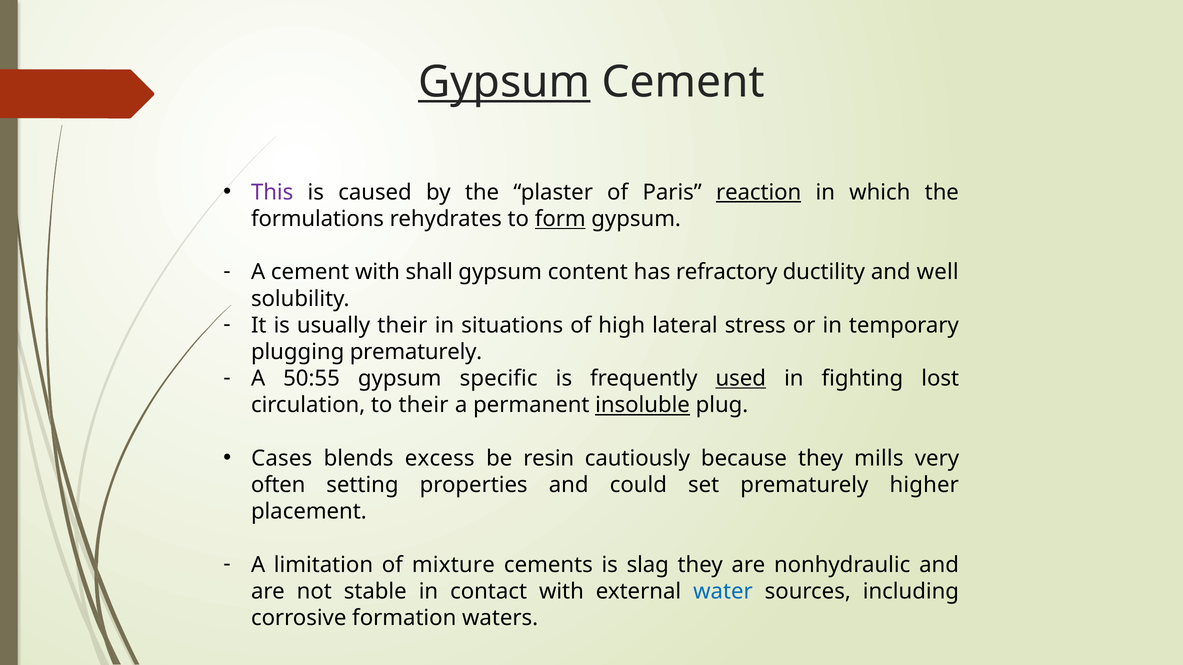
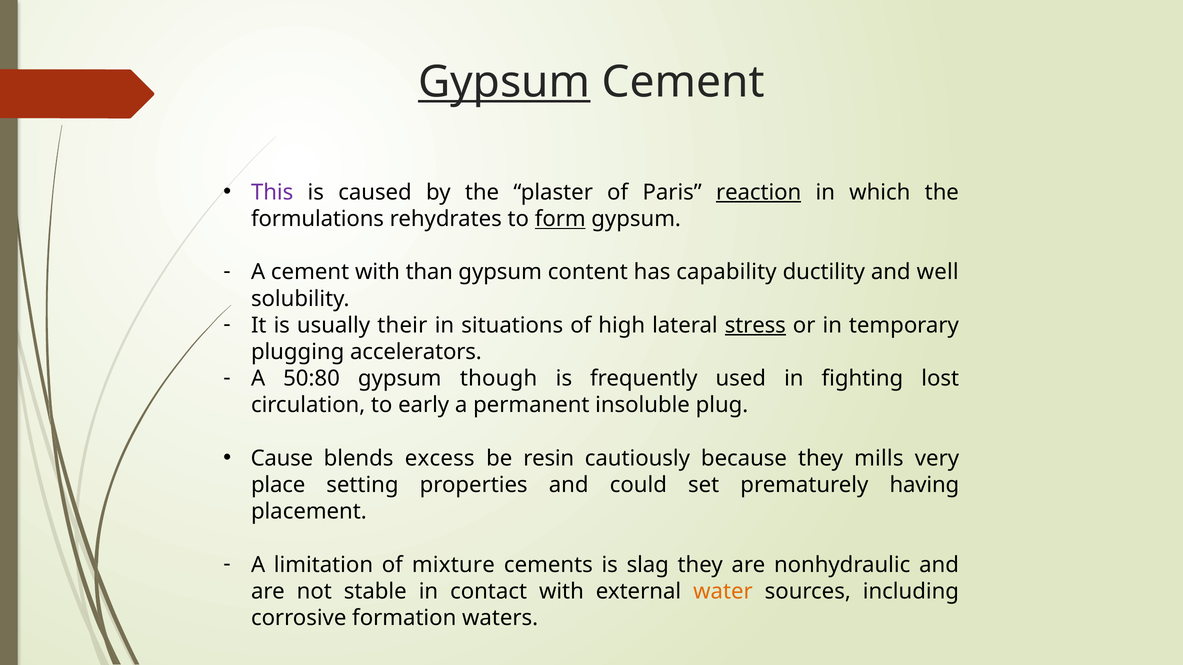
shall: shall -> than (429, 272)
refractory: refractory -> capability (726, 272)
stress underline: none -> present (755, 326)
plugging prematurely: prematurely -> accelerators (416, 352)
50:55: 50:55 -> 50:80 (312, 379)
specific: specific -> though (499, 379)
used underline: present -> none (741, 379)
to their: their -> early (424, 405)
insoluble underline: present -> none (643, 405)
Cases: Cases -> Cause (282, 459)
often: often -> place (278, 485)
higher: higher -> having (924, 485)
water colour: blue -> orange (723, 592)
